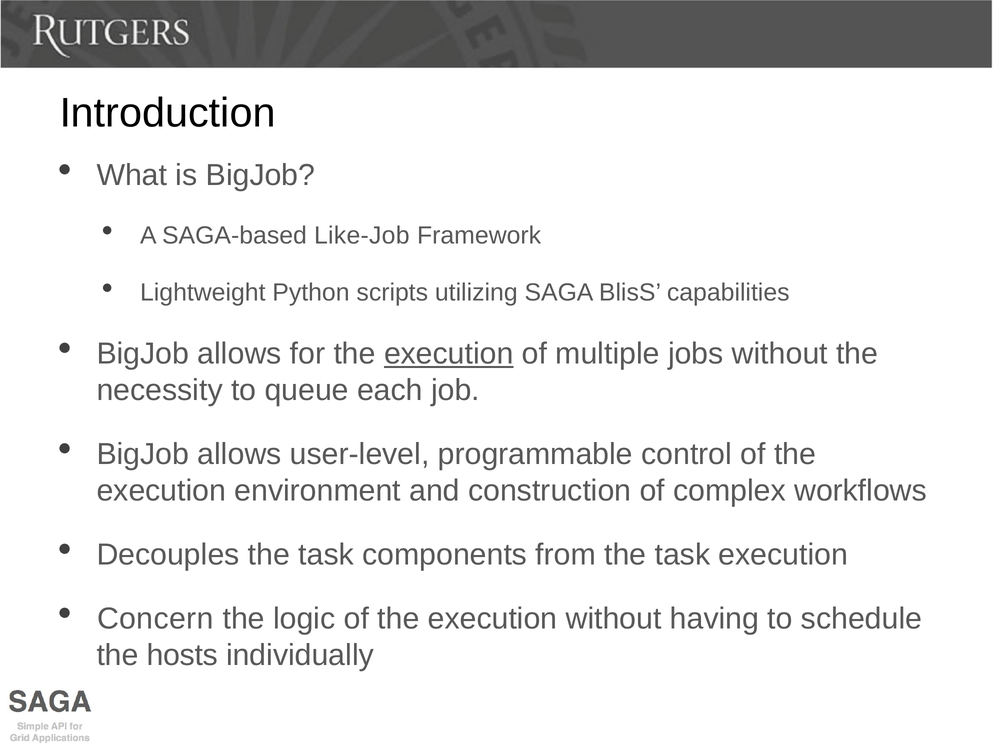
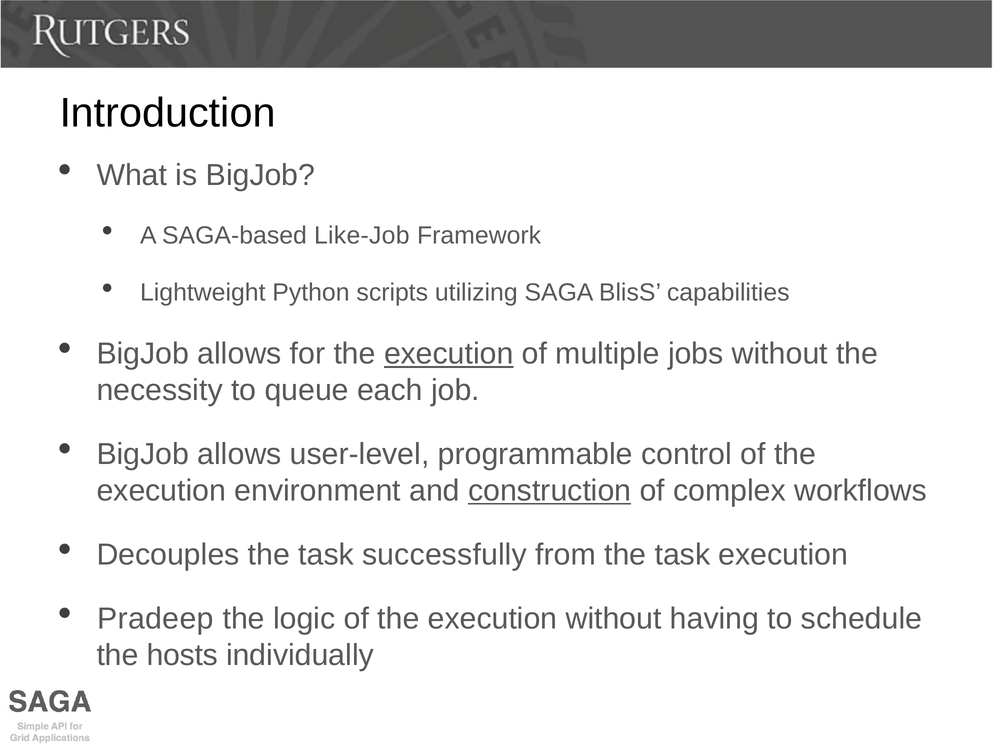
construction underline: none -> present (550, 491)
components: components -> successfully (445, 555)
Concern: Concern -> Pradeep (155, 619)
